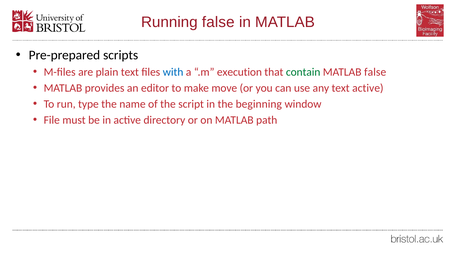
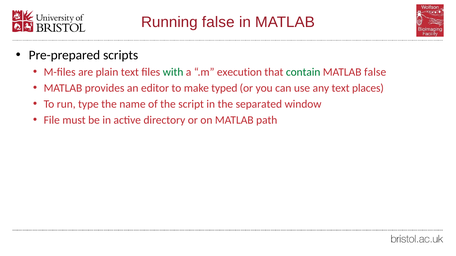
with colour: blue -> green (173, 72)
move: move -> typed (224, 88)
text active: active -> places (368, 88)
beginning: beginning -> separated (259, 104)
